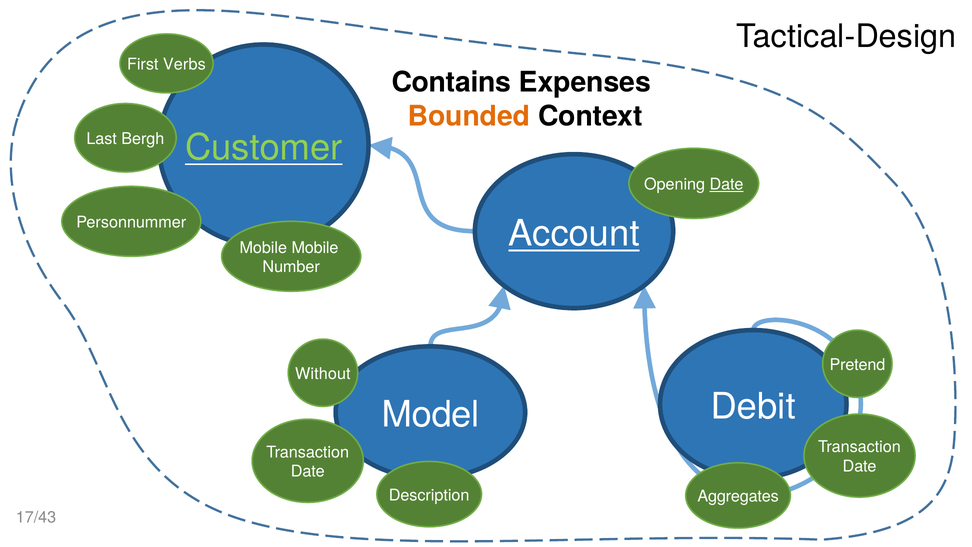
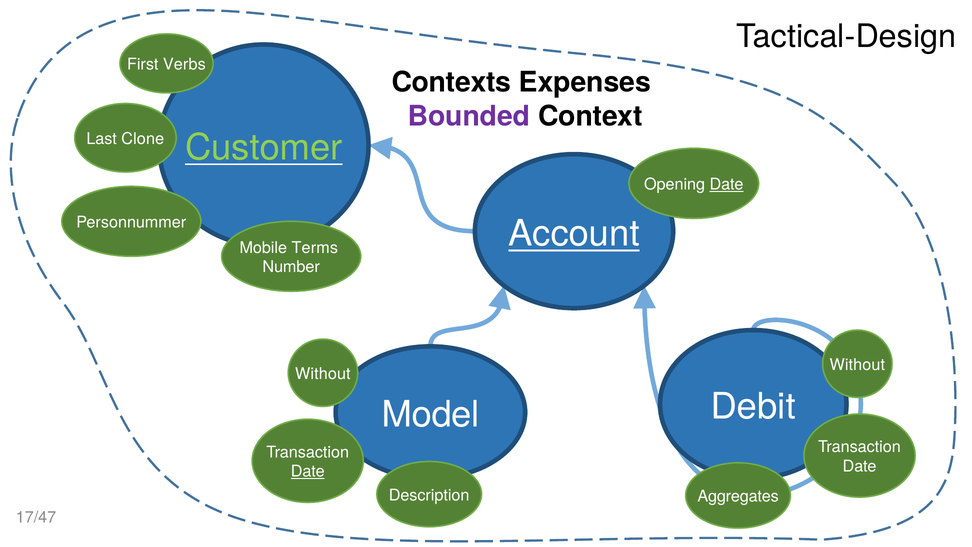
Contains: Contains -> Contexts (451, 82)
Bounded colour: orange -> purple (469, 116)
Bergh: Bergh -> Clone (143, 139)
Mobile Mobile: Mobile -> Terms (315, 248)
Pretend: Pretend -> Without (857, 365)
Date underline: none -> present (308, 471)
17/43: 17/43 -> 17/47 (36, 517)
